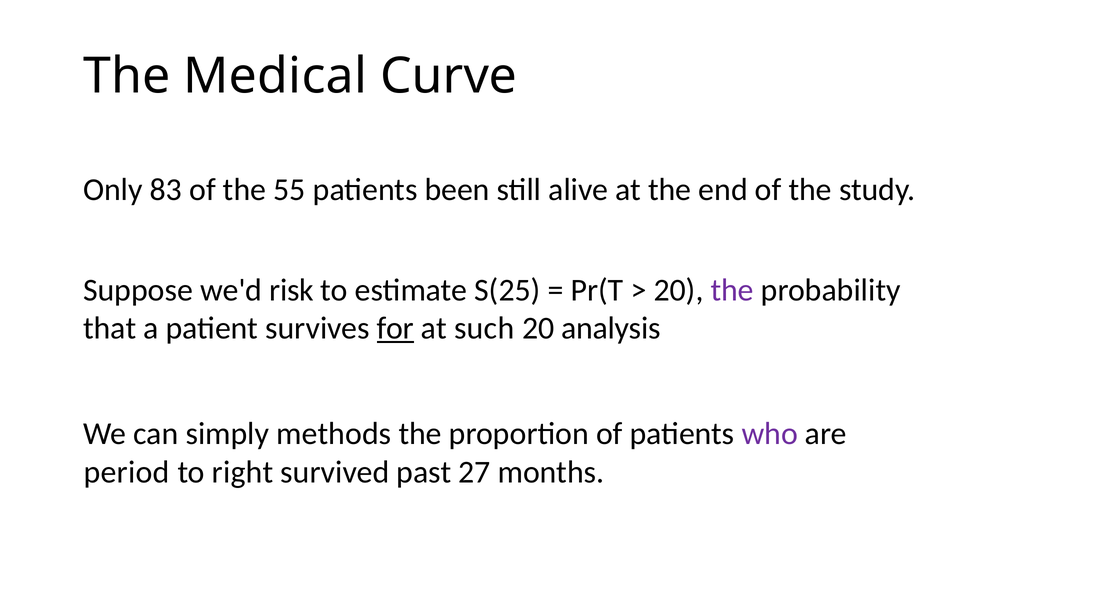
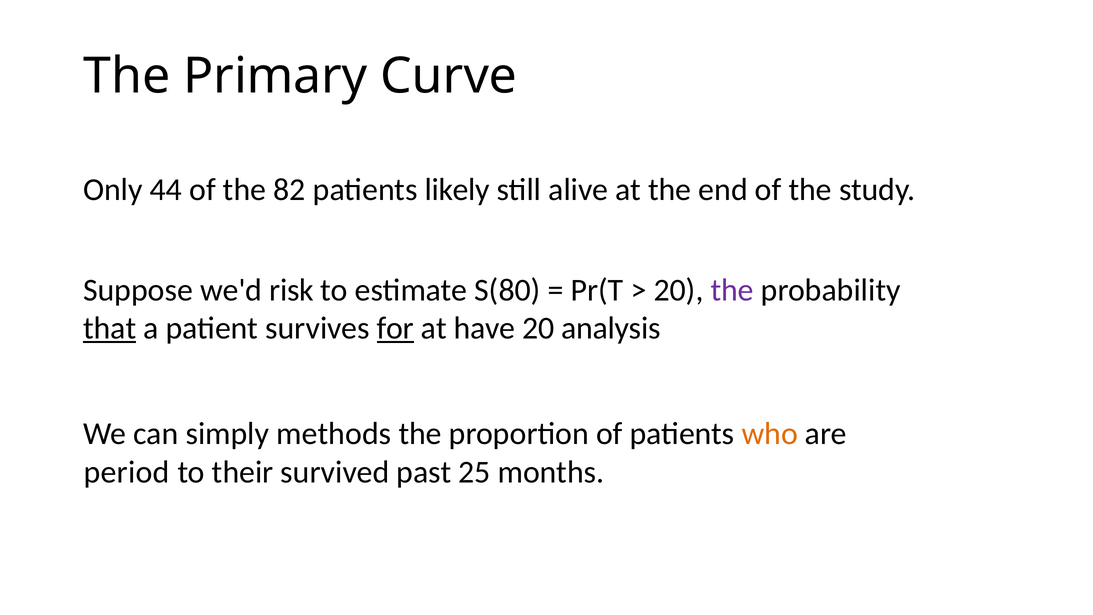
Medical: Medical -> Primary (275, 76)
83: 83 -> 44 (166, 190)
55: 55 -> 82 (289, 190)
been: been -> likely (457, 190)
S(25: S(25 -> S(80 (507, 290)
that underline: none -> present (110, 328)
such: such -> have (485, 328)
who colour: purple -> orange (770, 434)
right: right -> their (243, 472)
27: 27 -> 25 (474, 472)
